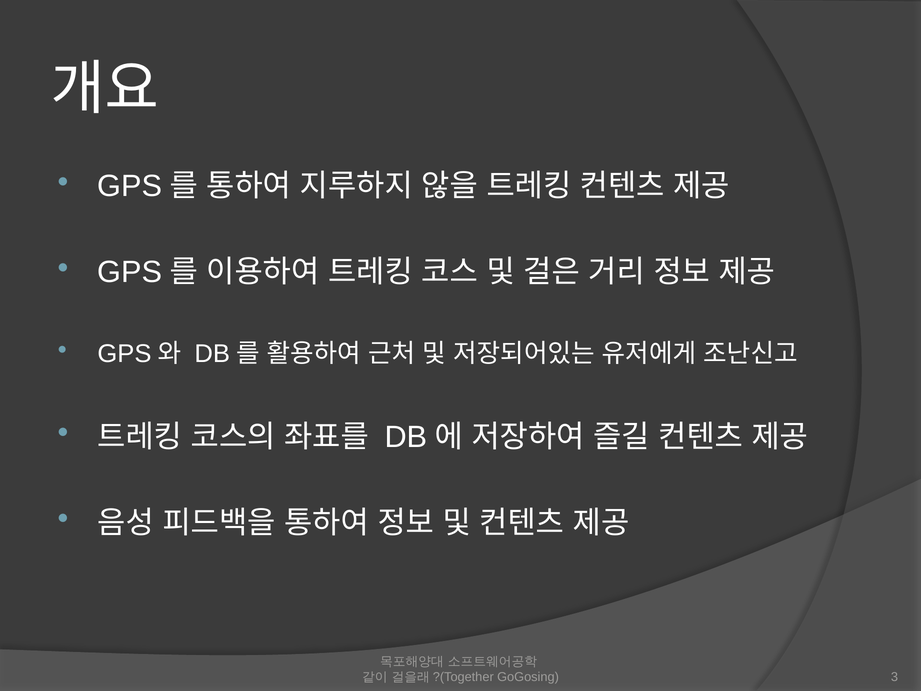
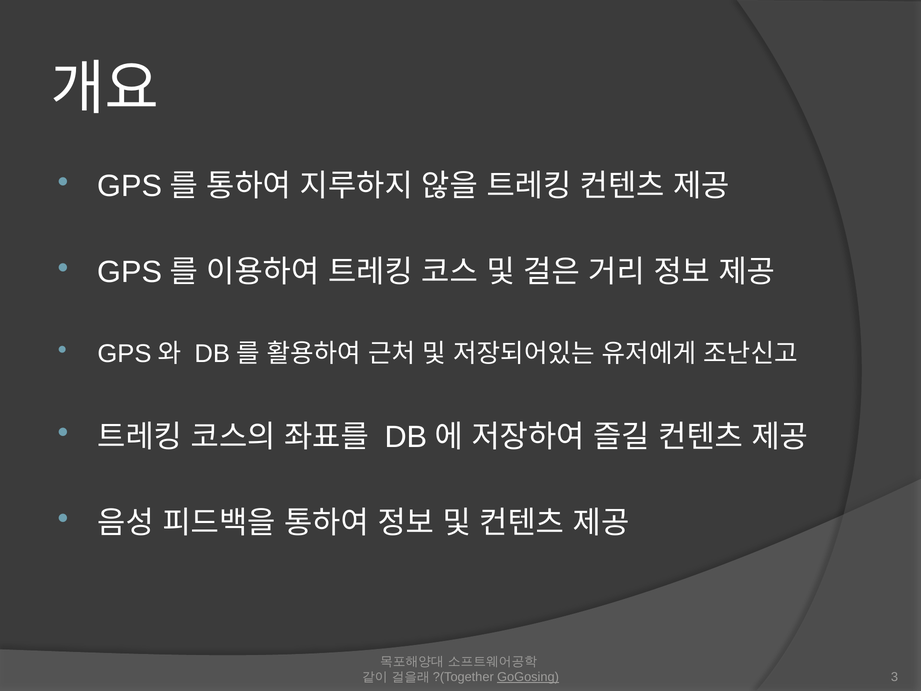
GoGosing underline: none -> present (528, 677)
